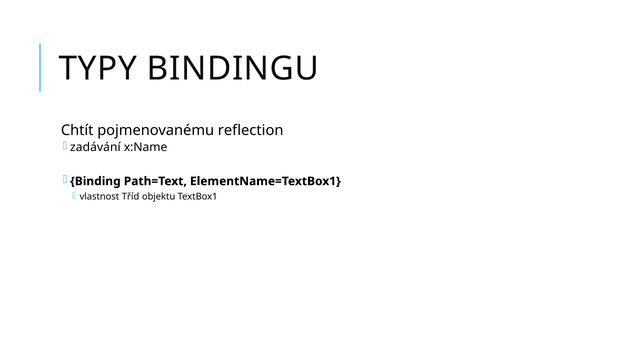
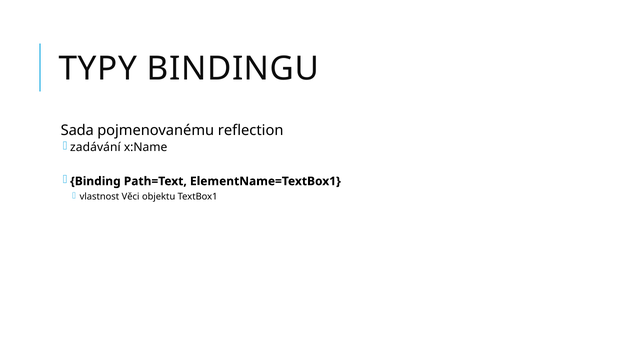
Chtít: Chtít -> Sada (77, 130)
Tříd: Tříd -> Věci (131, 197)
